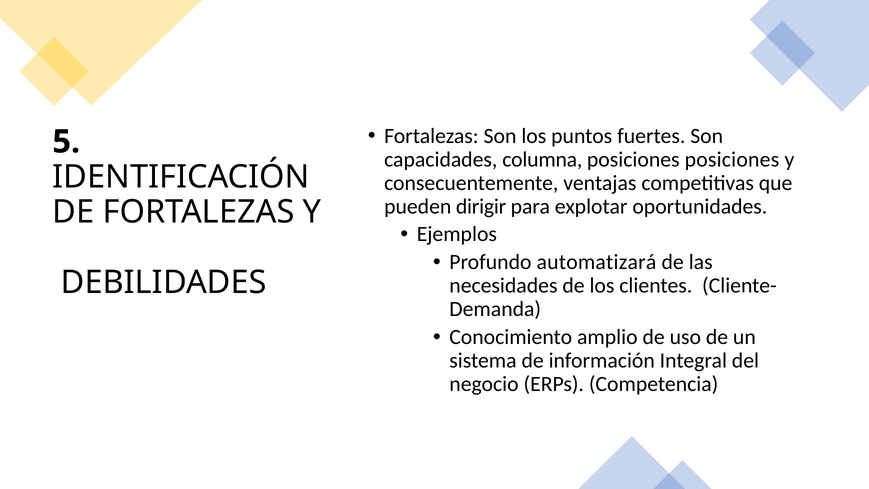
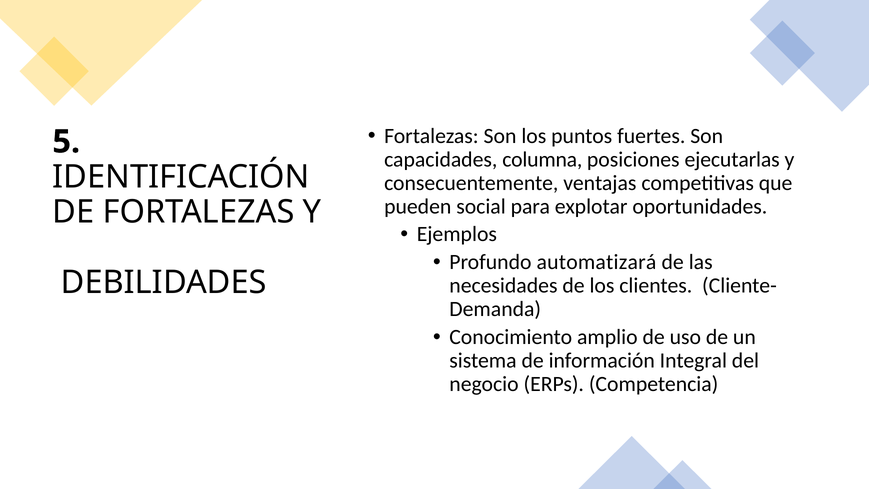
posiciones posiciones: posiciones -> ejecutarlas (732, 159)
dirigir: dirigir -> social (481, 206)
